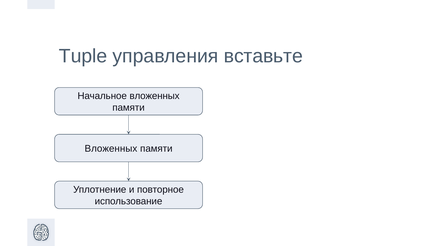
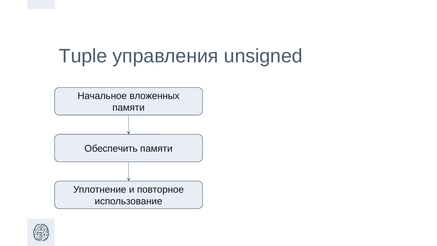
вставьте: вставьте -> unsigned (263, 56)
Вложенных: Вложенных -> Обеспечить (111, 149)
